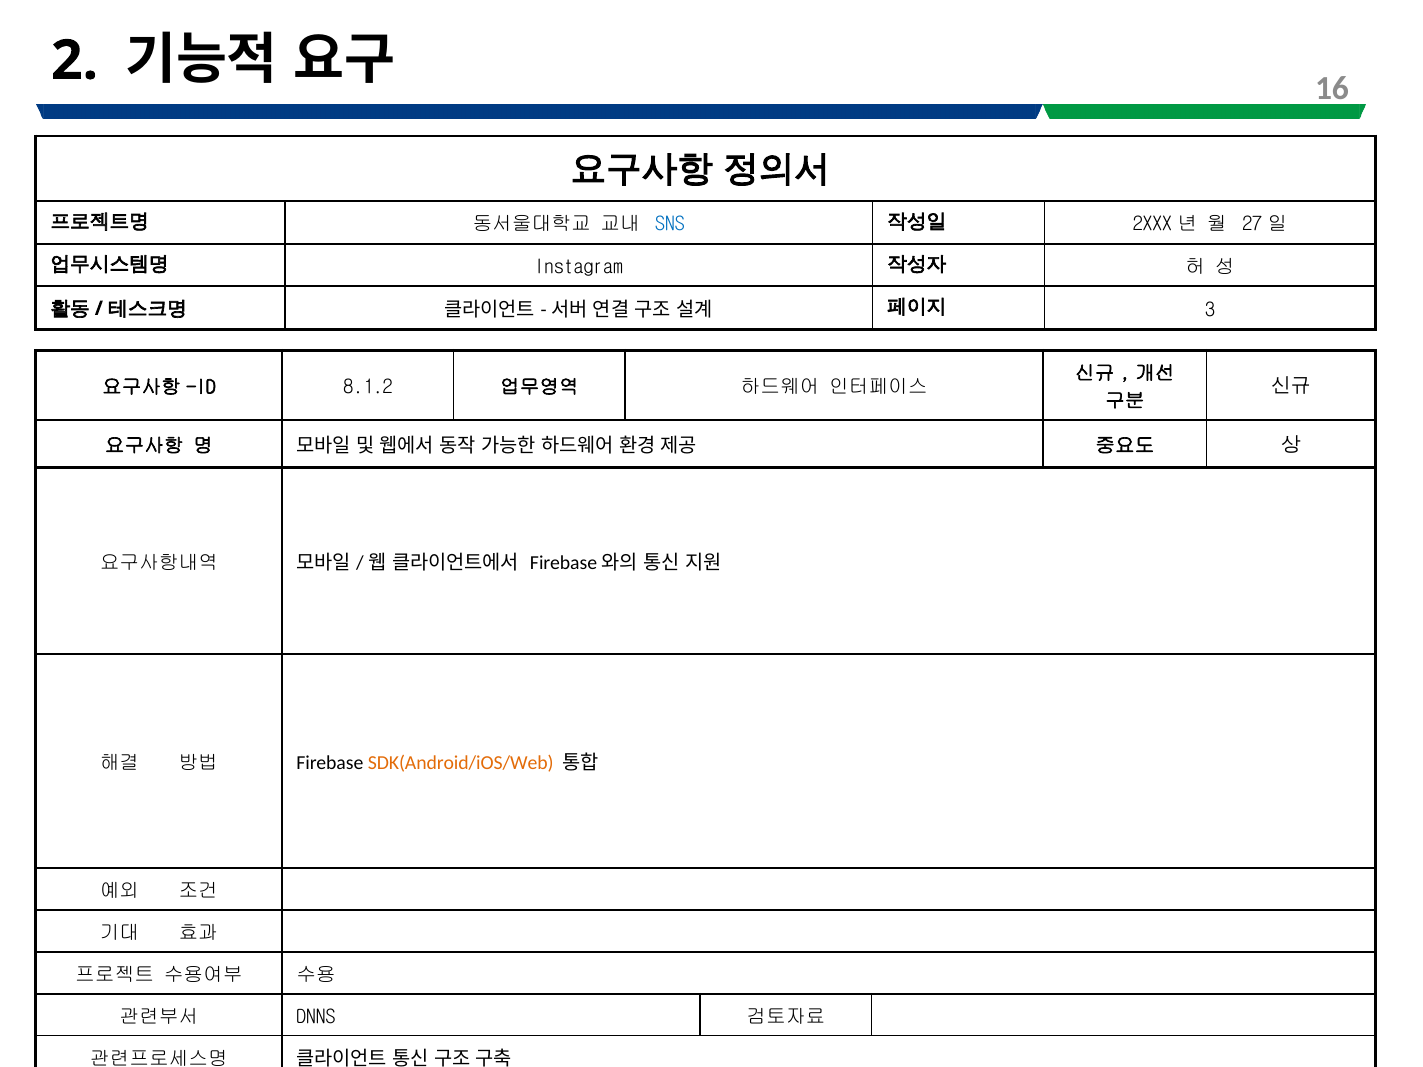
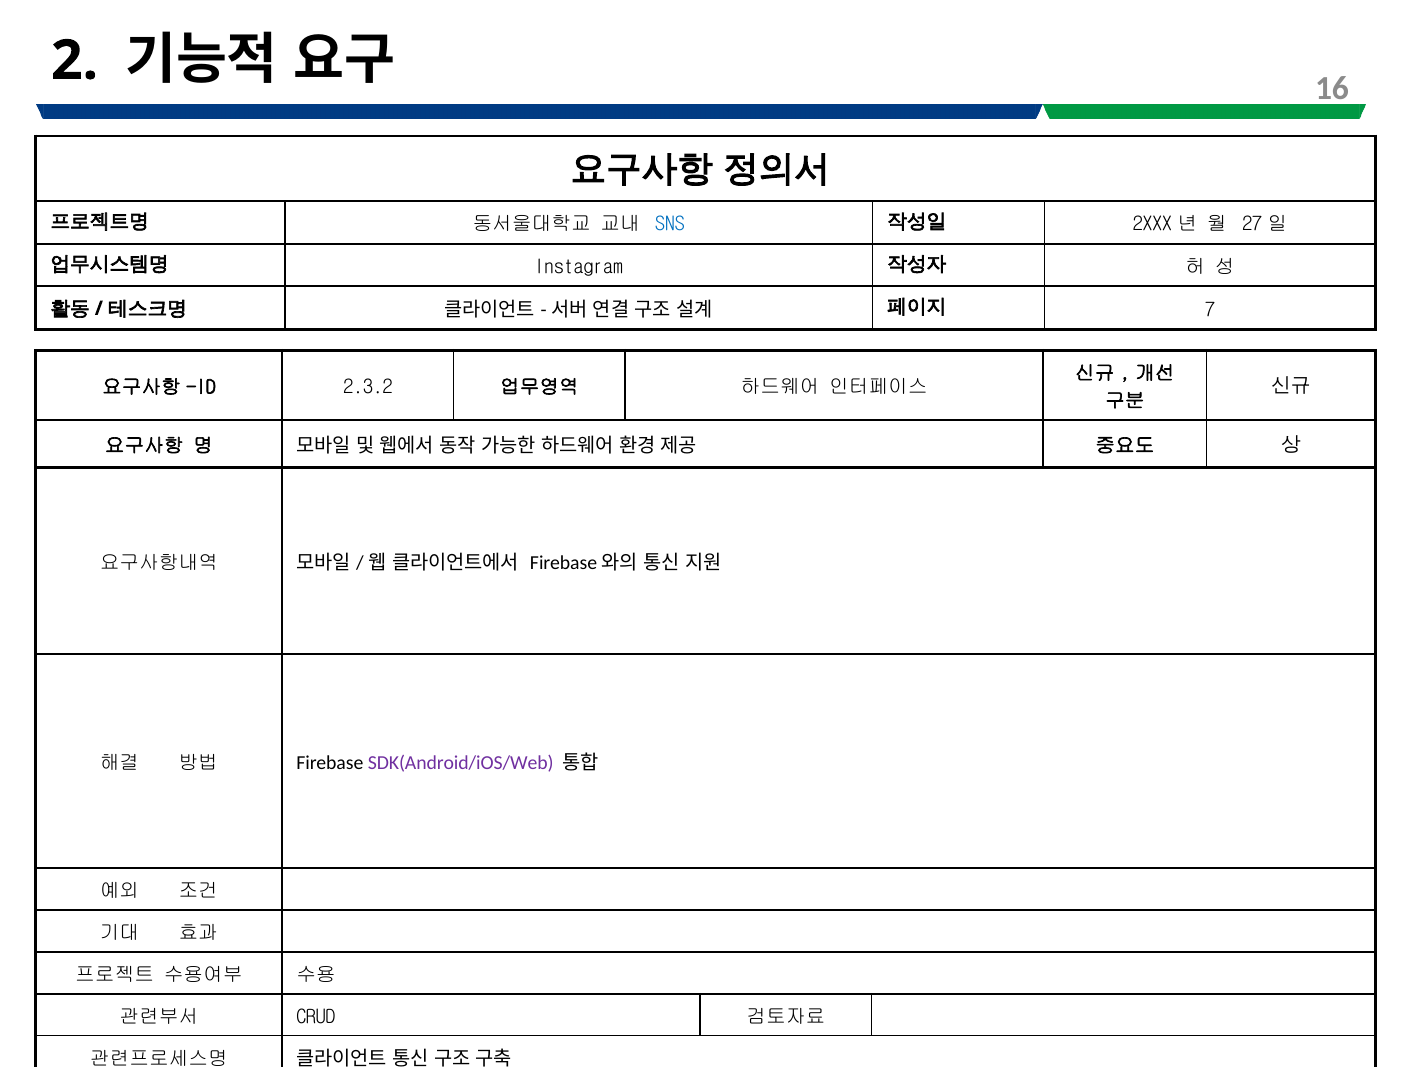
3: 3 -> 7 (1210, 310)
8.1.2: 8.1.2 -> 2.3.2 (368, 387)
SDK(Android/iOS/Web colour: orange -> purple (461, 763)
DNNS: DNNS -> CRUD (316, 1017)
